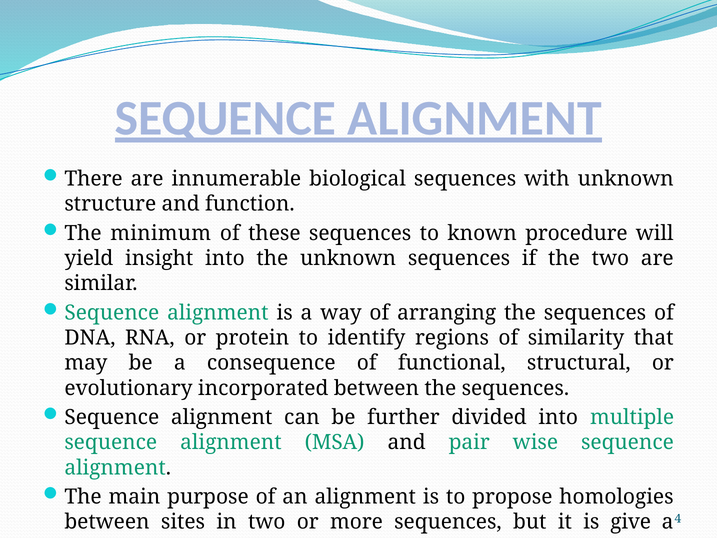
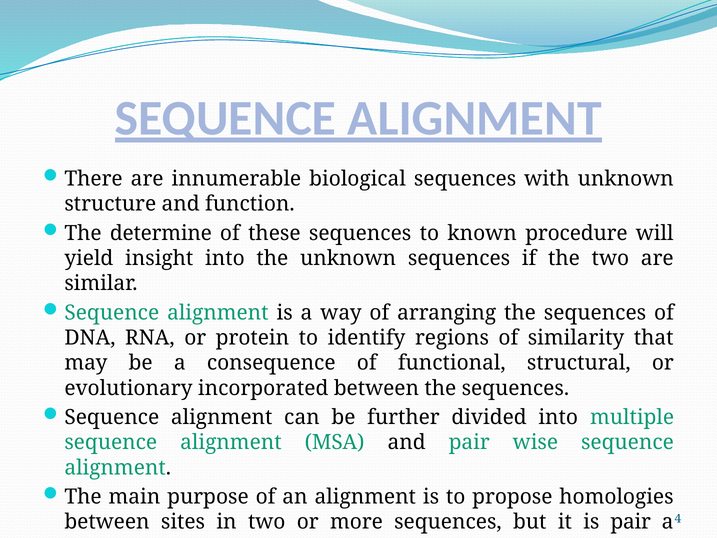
minimum: minimum -> determine (161, 233)
is give: give -> pair (631, 522)
